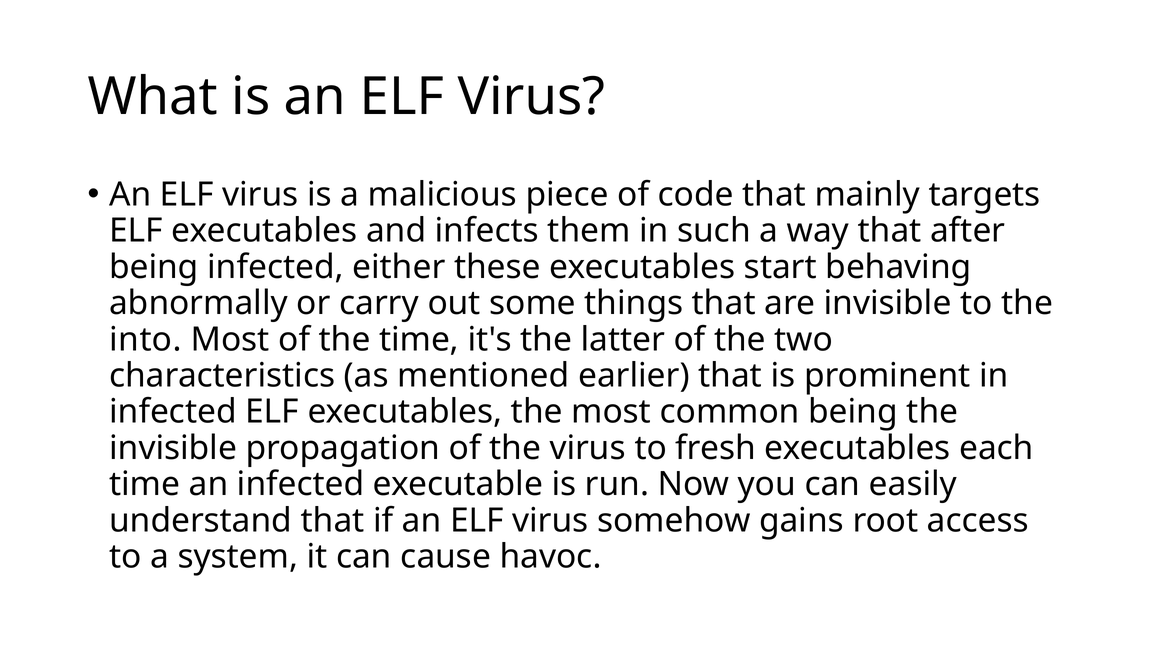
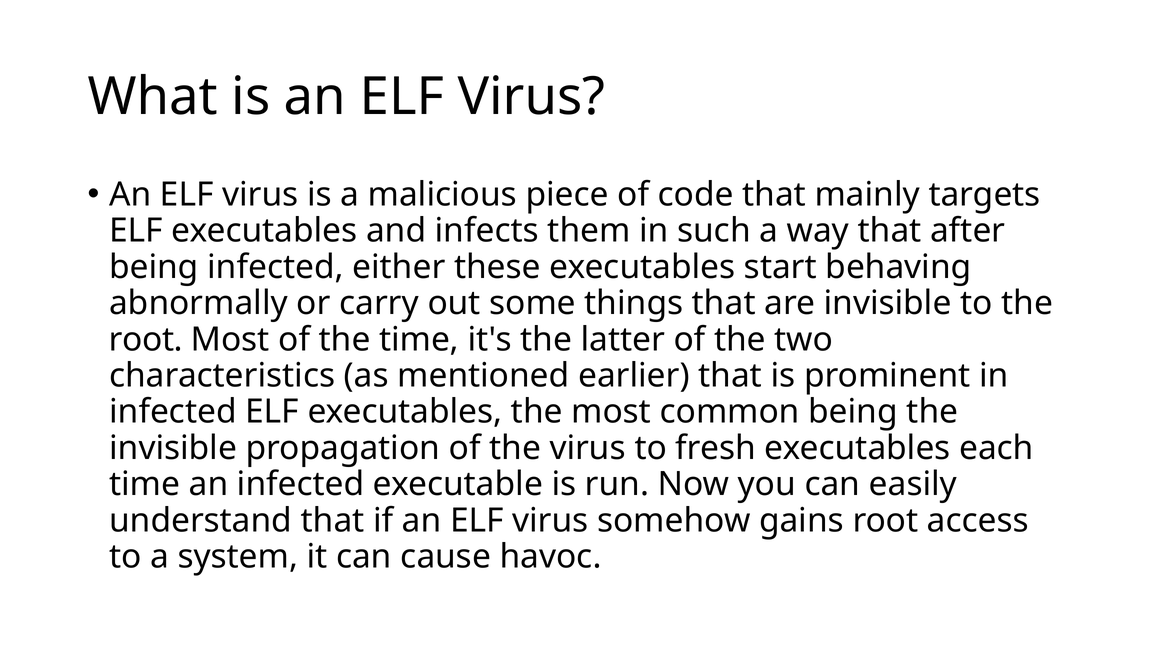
into: into -> root (146, 339)
